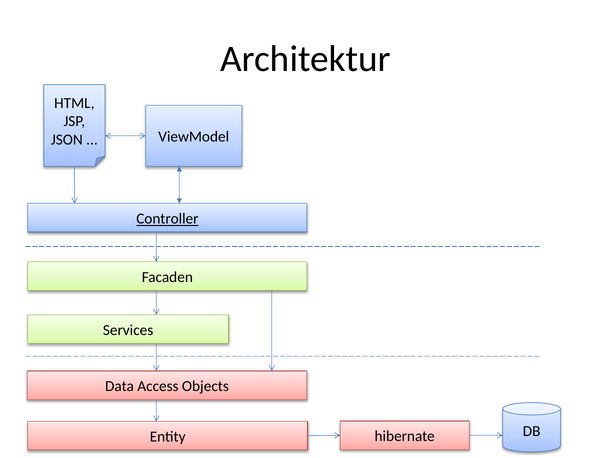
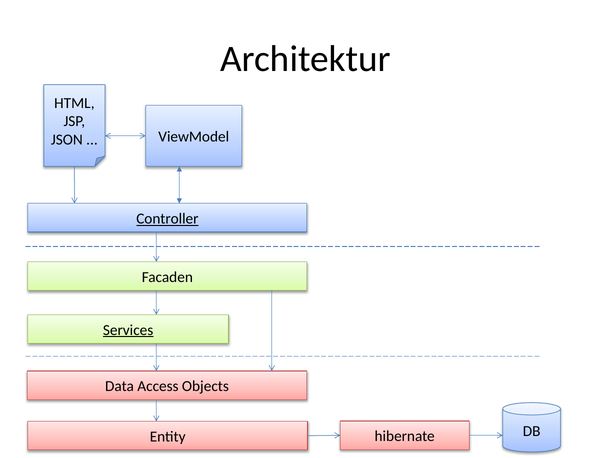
Services underline: none -> present (128, 330)
